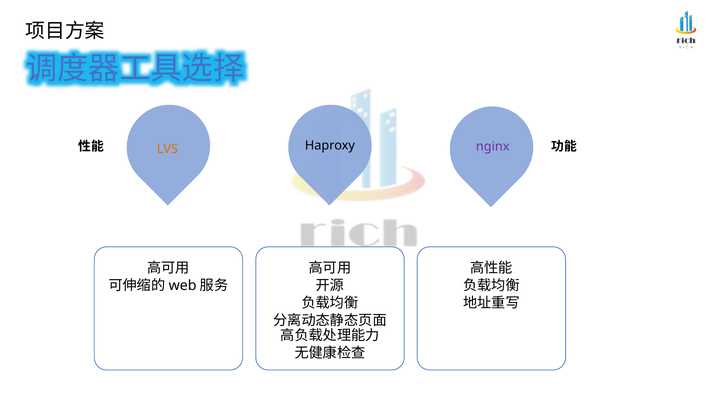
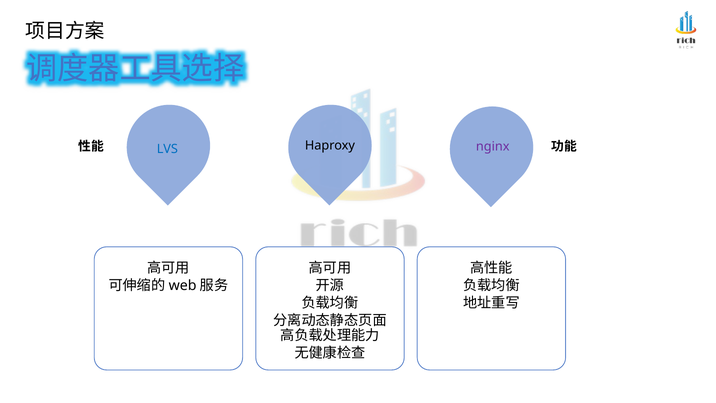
LVS colour: orange -> blue (167, 149)
